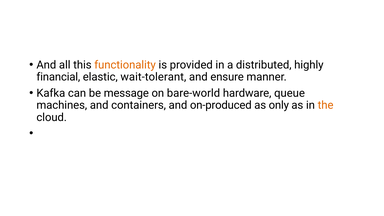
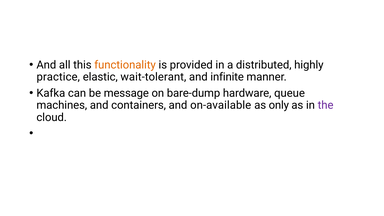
financial: financial -> practice (58, 77)
ensure: ensure -> infinite (227, 77)
bare-world: bare-world -> bare-dump (194, 93)
on-produced: on-produced -> on-available (221, 105)
the colour: orange -> purple (326, 105)
